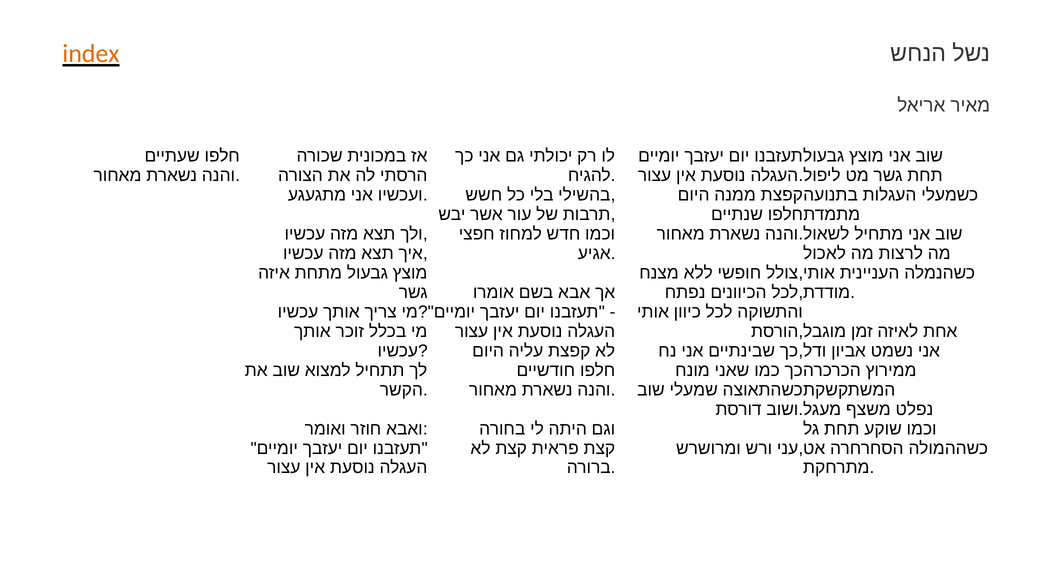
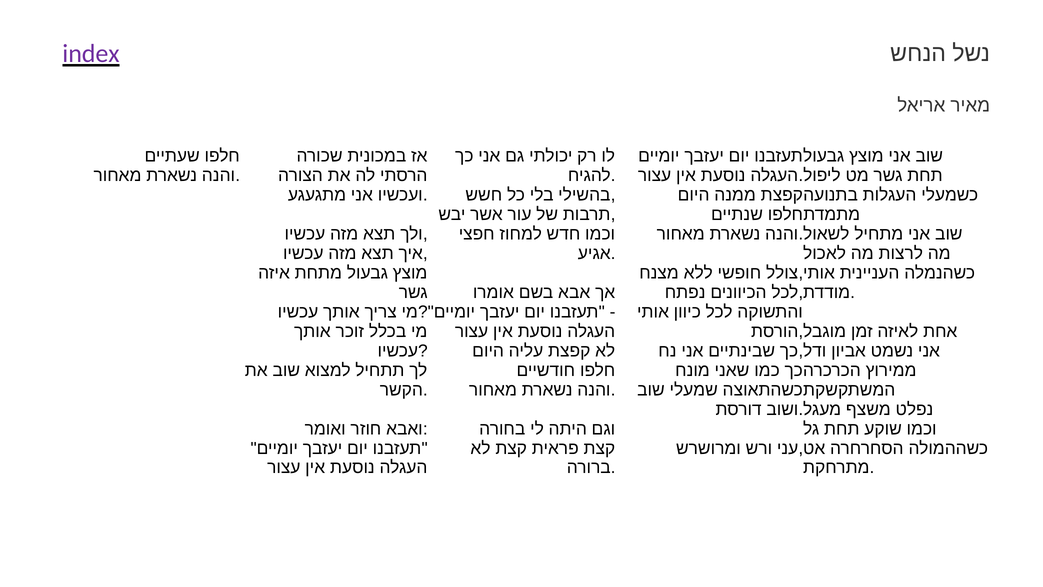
index colour: orange -> purple (91, 54)
